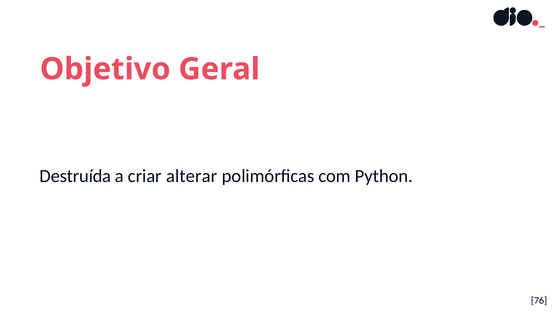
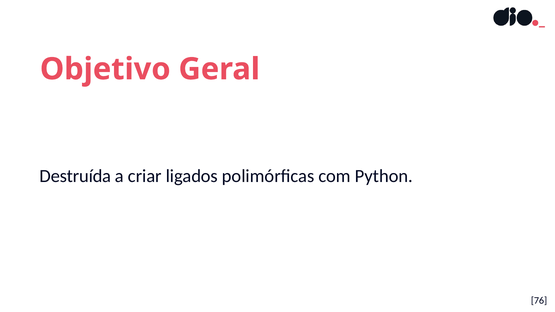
alterar: alterar -> ligados (192, 176)
